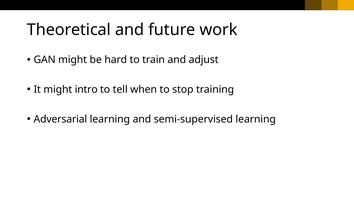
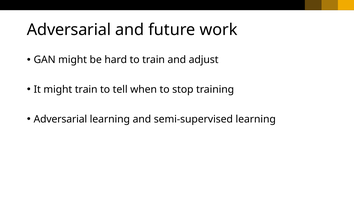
Theoretical: Theoretical -> Adversarial (69, 30)
might intro: intro -> train (86, 90)
